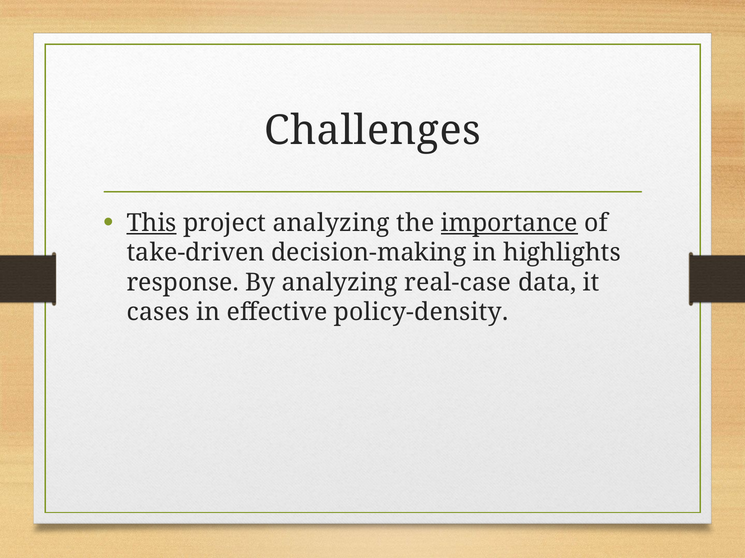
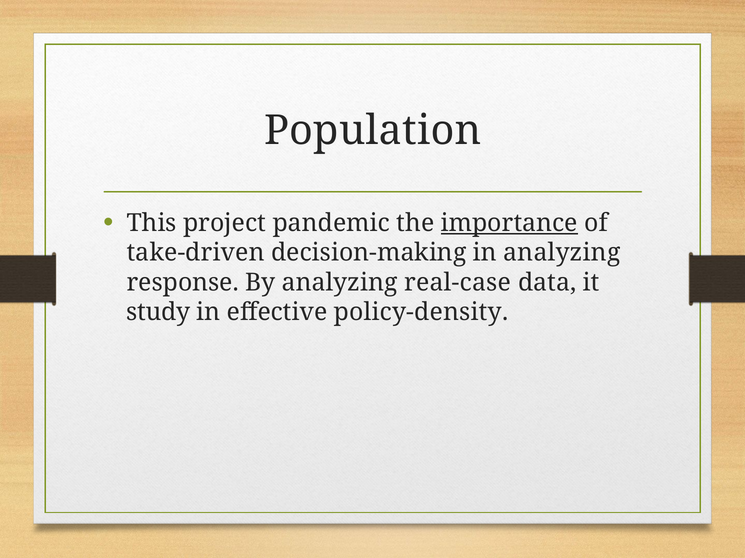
Challenges: Challenges -> Population (373, 131)
This underline: present -> none (152, 223)
project analyzing: analyzing -> pandemic (331, 223)
in highlights: highlights -> analyzing (562, 253)
cases: cases -> study (158, 313)
